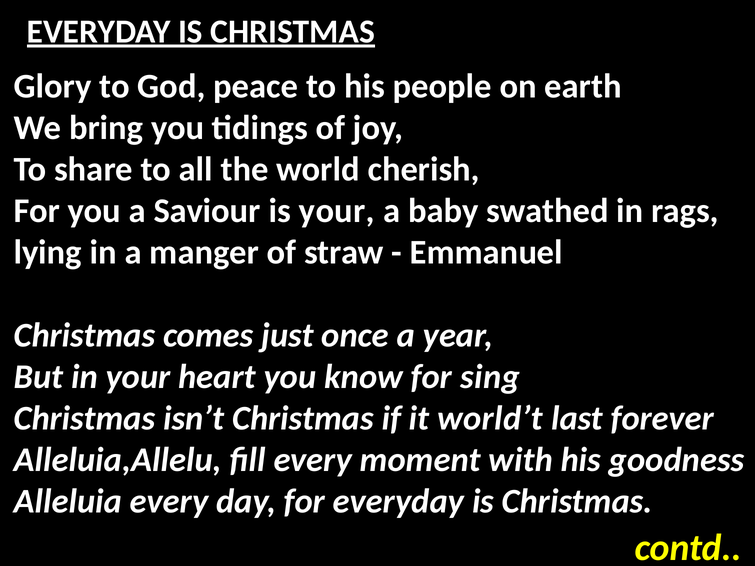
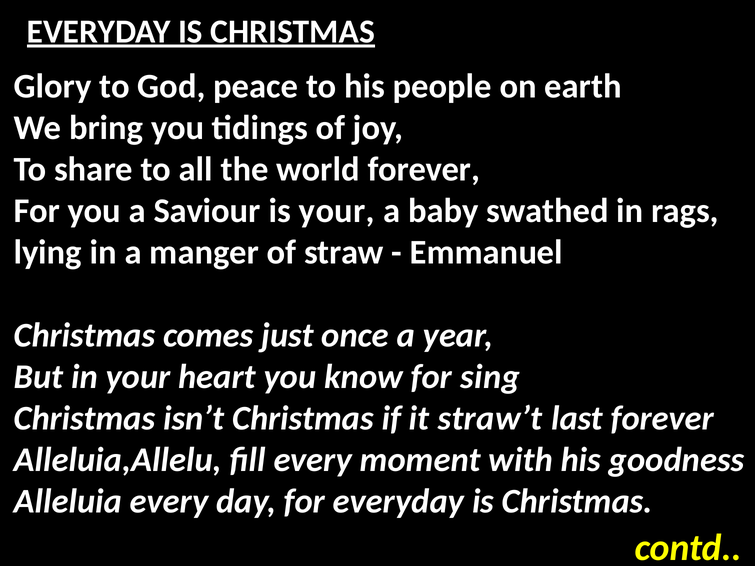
world cherish: cherish -> forever (424, 169)
world’t: world’t -> straw’t (490, 418)
